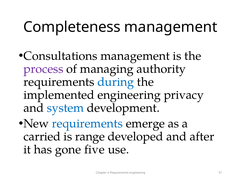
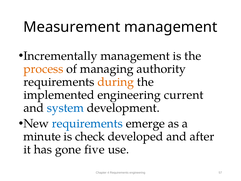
Completeness: Completeness -> Measurement (72, 27)
Consultations: Consultations -> Incrementally (60, 56)
process colour: purple -> orange (43, 69)
during colour: blue -> orange (116, 82)
privacy: privacy -> current (184, 95)
carried: carried -> minute (42, 136)
range: range -> check (90, 136)
